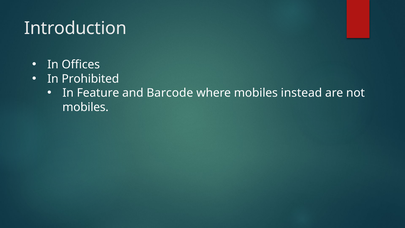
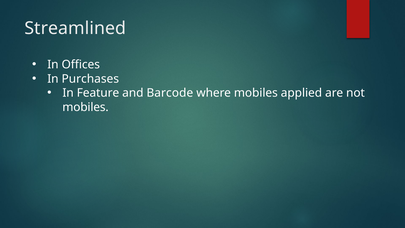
Introduction: Introduction -> Streamlined (75, 28)
Prohibited: Prohibited -> Purchases (90, 79)
instead: instead -> applied (301, 93)
